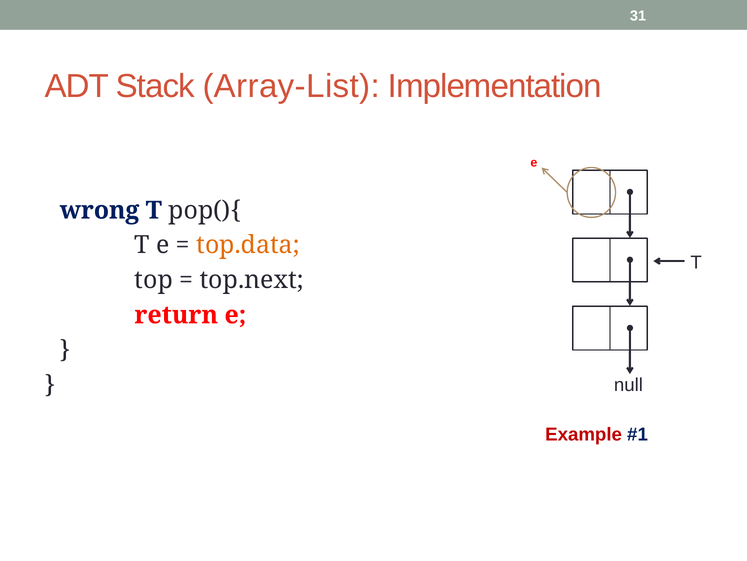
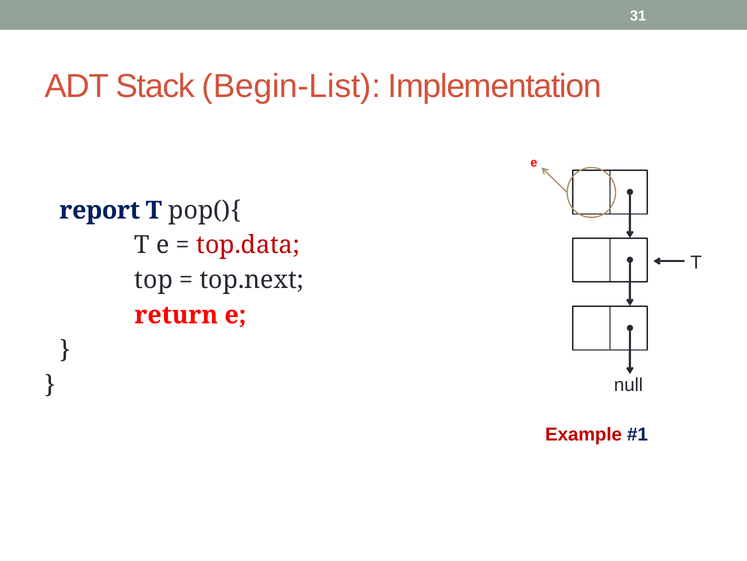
Array-List: Array-List -> Begin-List (291, 86)
wrong: wrong -> report (100, 210)
top.data colour: orange -> red (248, 245)
